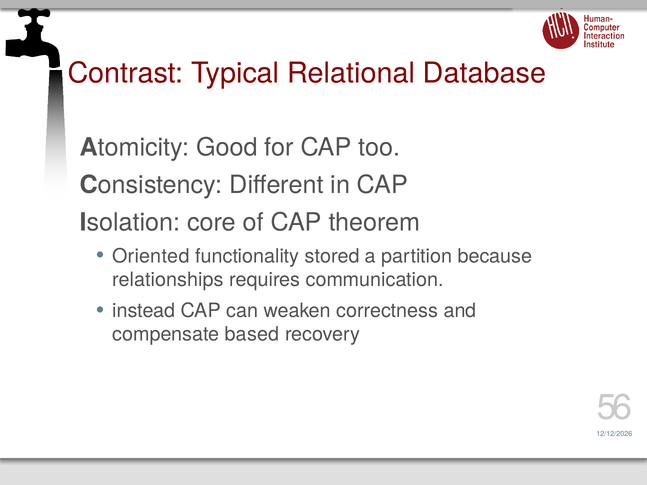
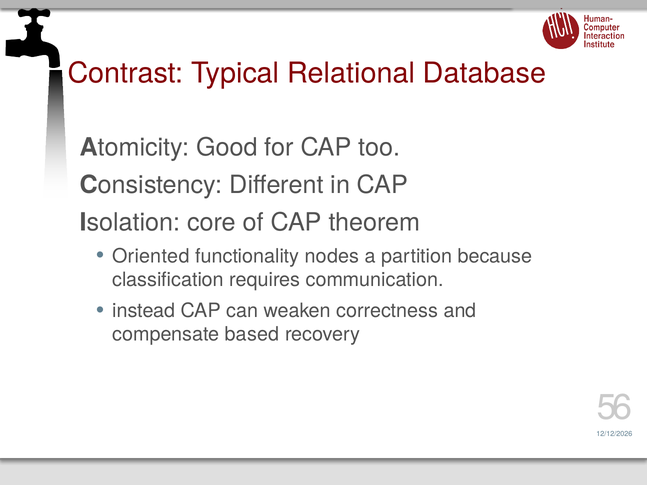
stored: stored -> nodes (332, 256)
relationships: relationships -> classification (168, 280)
